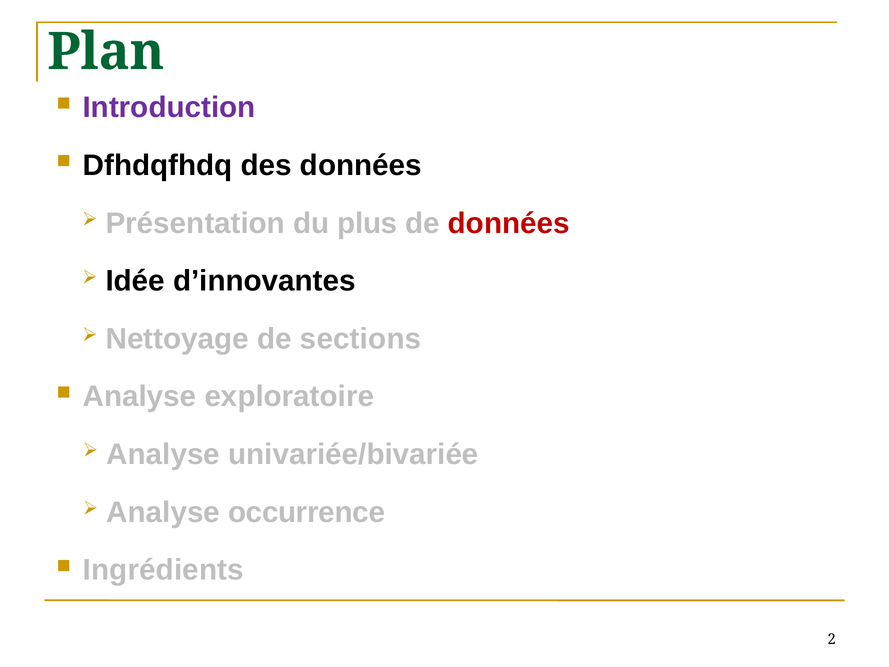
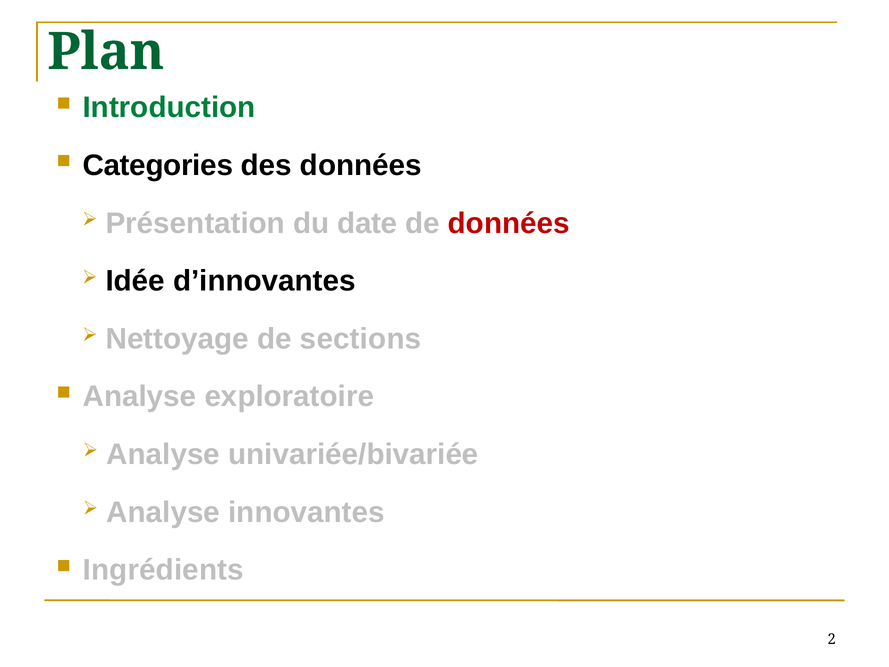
Introduction colour: purple -> green (169, 108)
Dfhdqfhdq: Dfhdqfhdq -> Categories (158, 165)
plus: plus -> date (367, 223)
occurrence: occurrence -> innovantes (306, 512)
